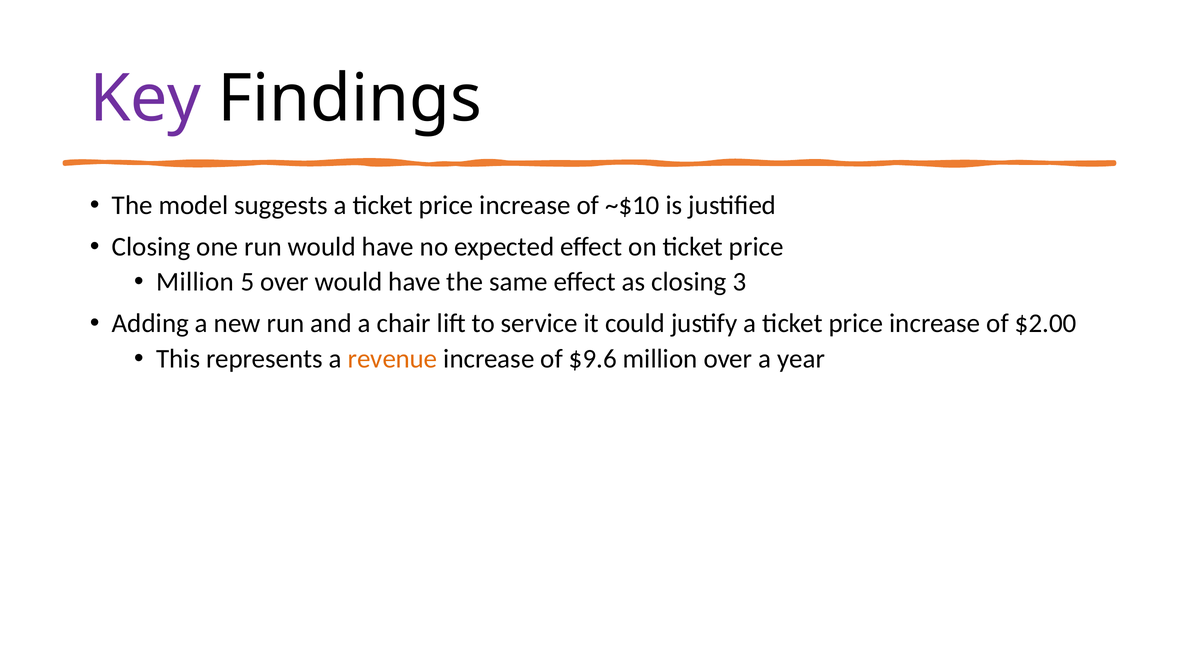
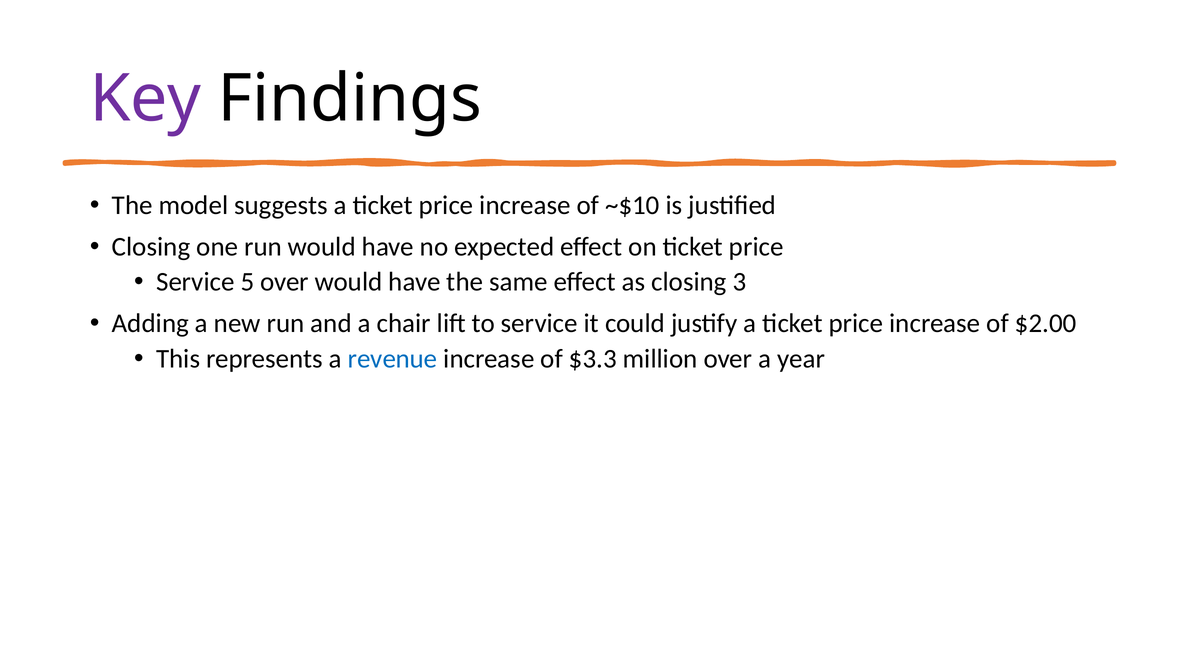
Million: Million -> Service (195, 282)
revenue colour: orange -> blue (393, 359)
$9.6: $9.6 -> $3.3 (593, 359)
